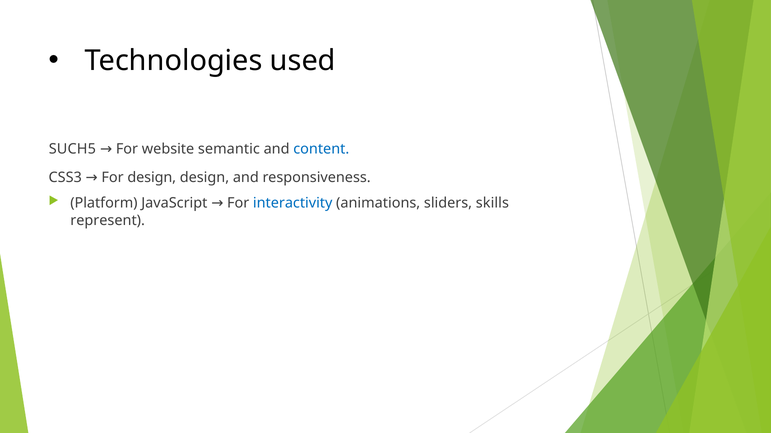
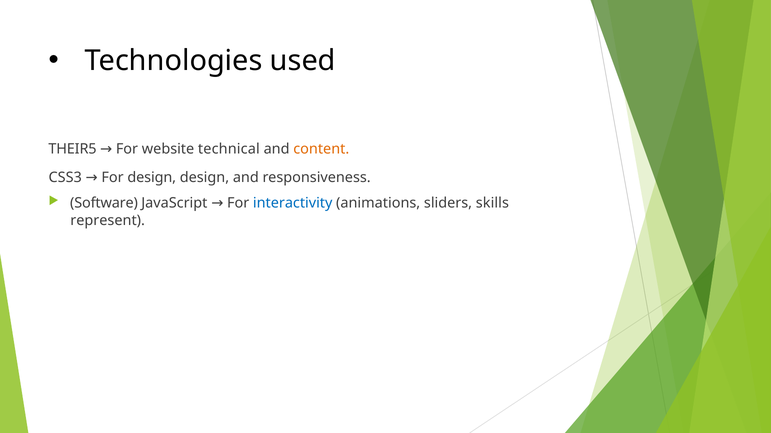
SUCH5: SUCH5 -> THEIR5 (73, 149)
semantic: semantic -> technical (229, 149)
content colour: blue -> orange (321, 149)
Platform: Platform -> Software (104, 203)
